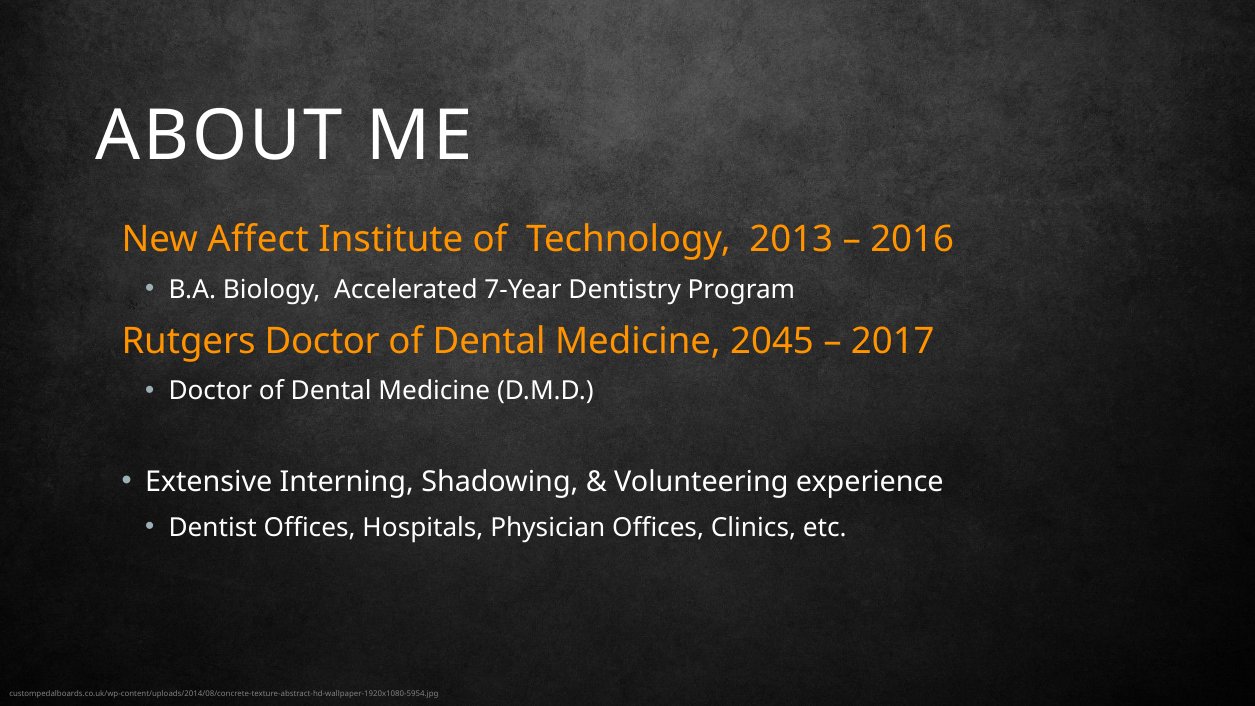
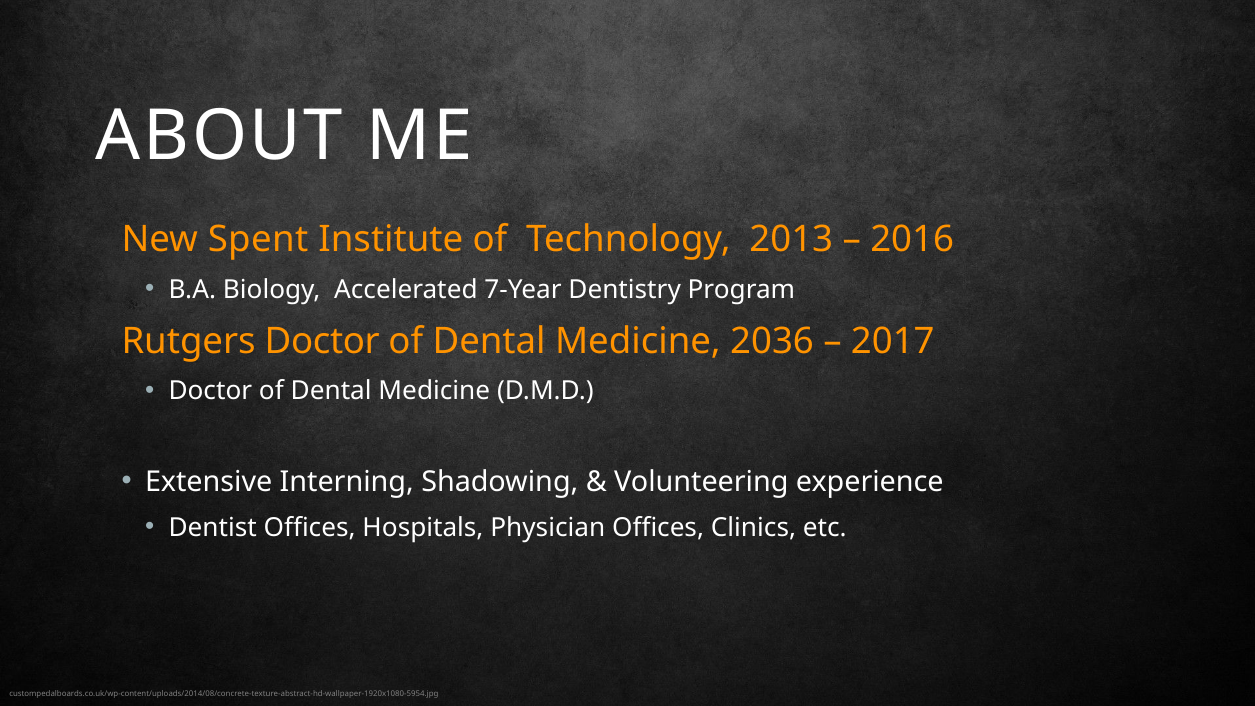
Affect: Affect -> Spent (258, 240)
2045: 2045 -> 2036 (772, 341)
